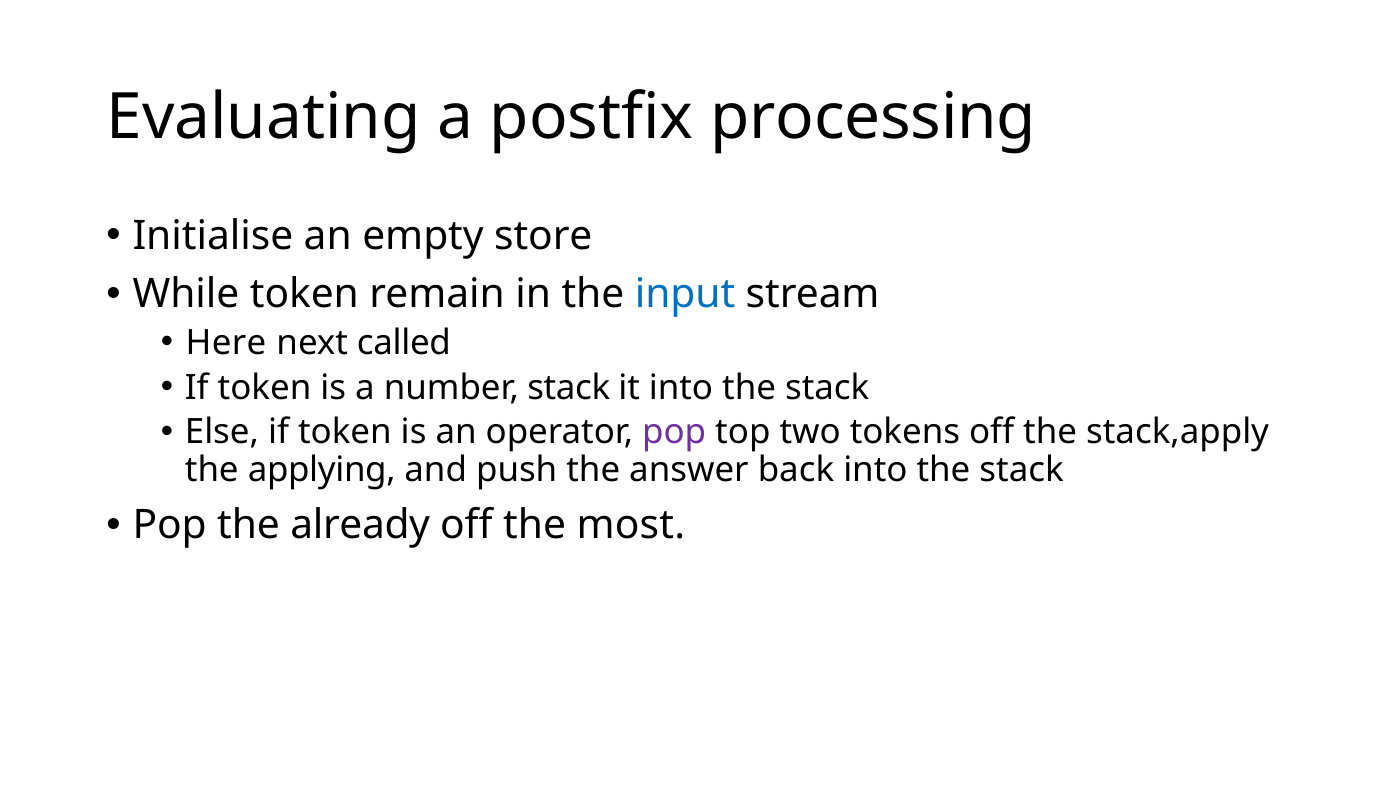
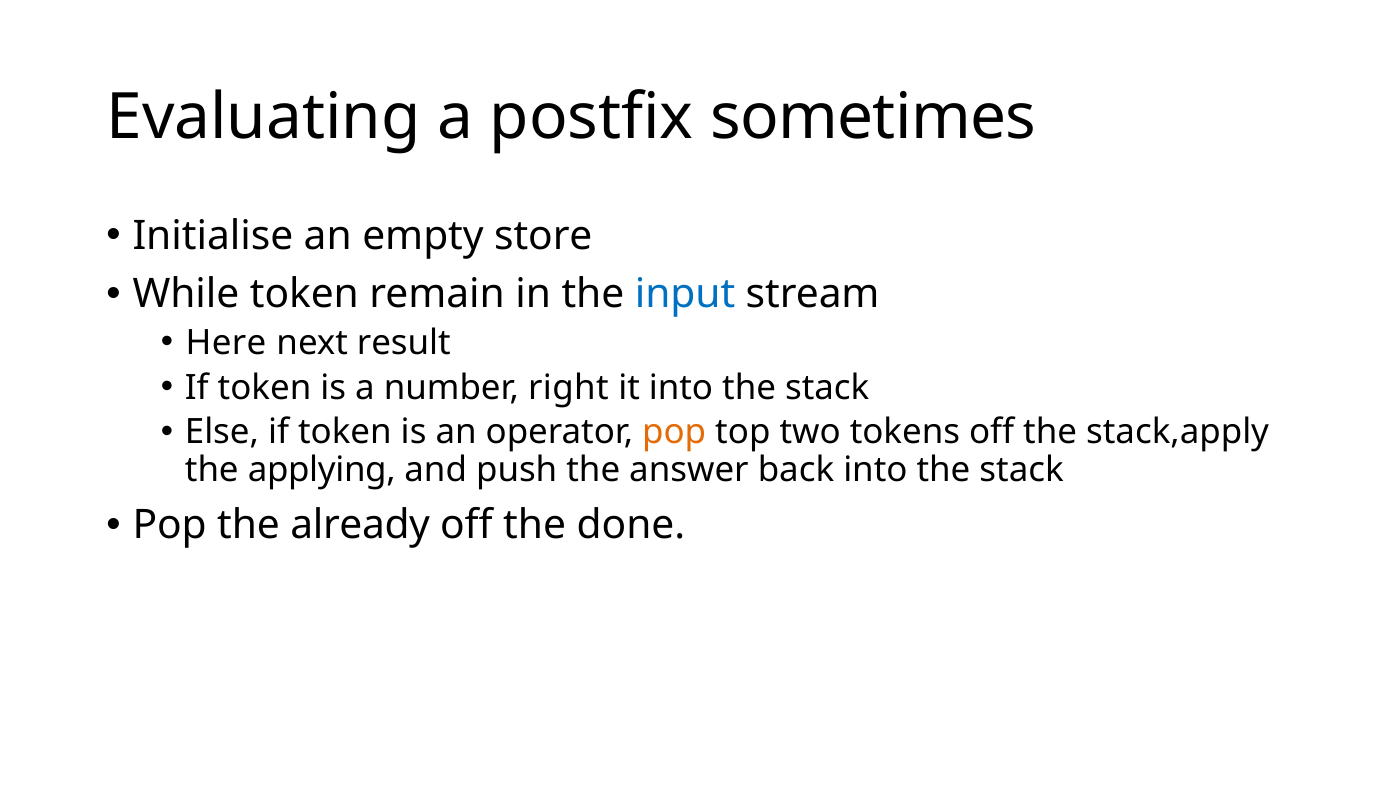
processing: processing -> sometimes (873, 117)
called: called -> result (404, 343)
number stack: stack -> right (568, 388)
pop colour: purple -> orange (674, 433)
most: most -> done (631, 526)
